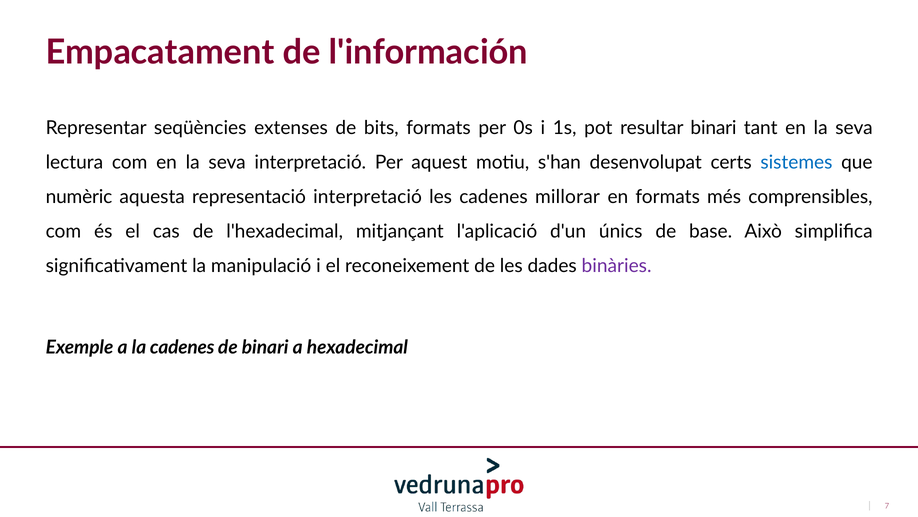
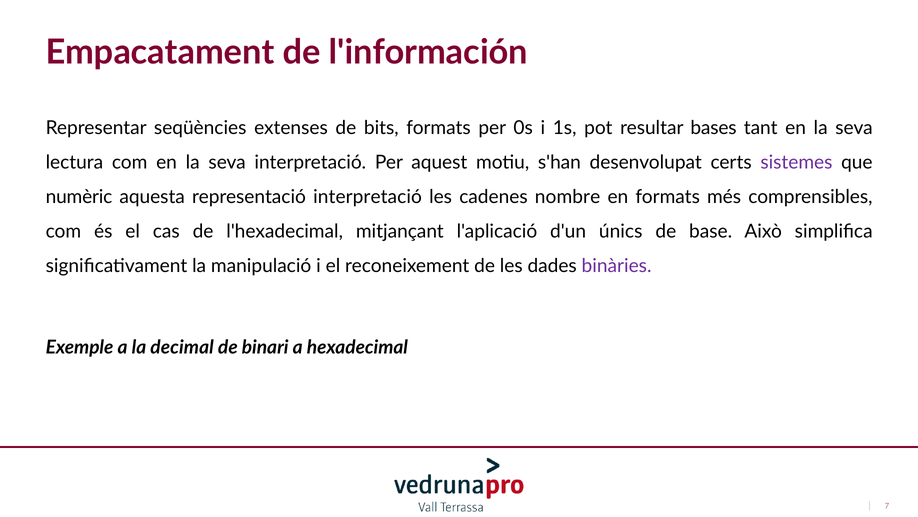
resultar binari: binari -> bases (714, 128)
sistemes colour: blue -> purple (796, 162)
millorar: millorar -> nombre (568, 197)
la cadenes: cadenes -> decimal (182, 347)
